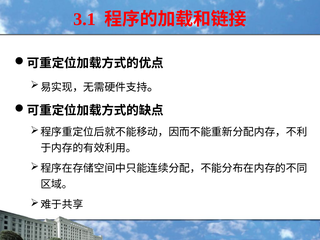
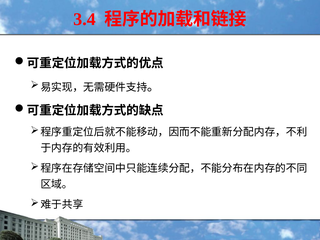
3.1: 3.1 -> 3.4 (85, 19)
